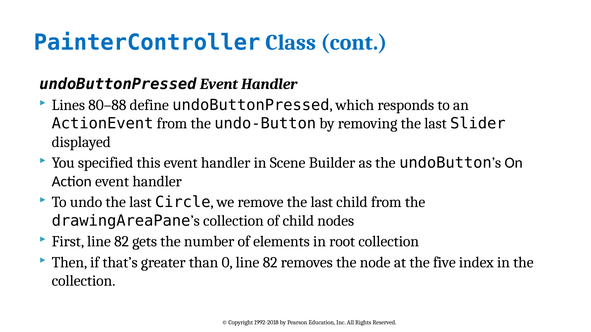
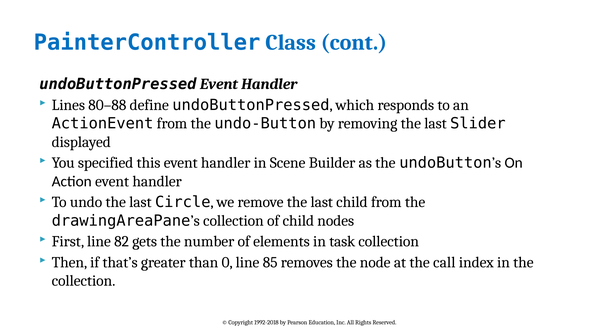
root: root -> task (342, 242)
0 line 82: 82 -> 85 (270, 263)
five: five -> call (444, 263)
